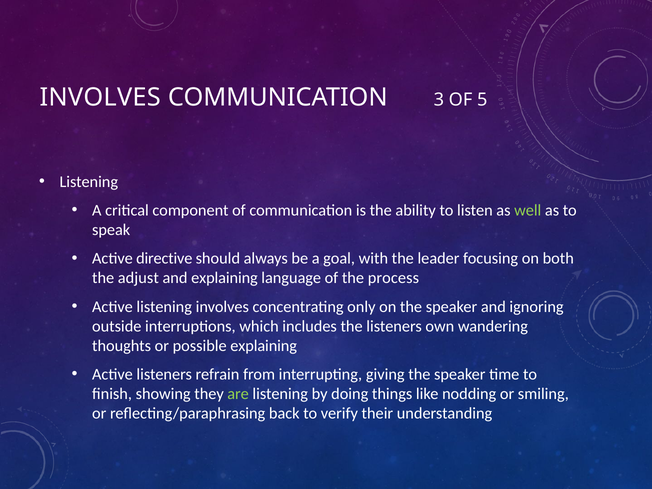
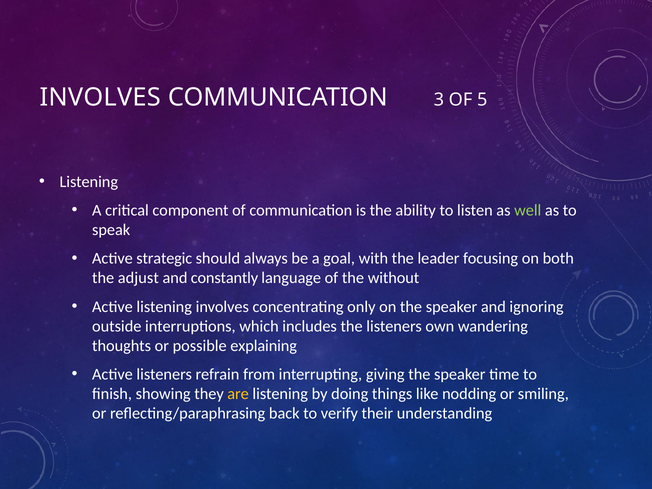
directive: directive -> strategic (164, 259)
and explaining: explaining -> constantly (224, 278)
process: process -> without (394, 278)
are colour: light green -> yellow (238, 394)
